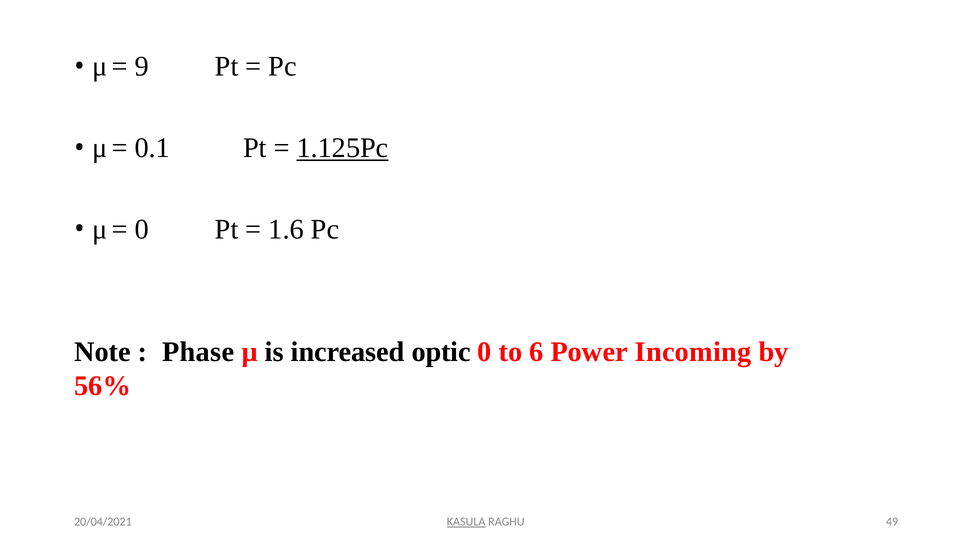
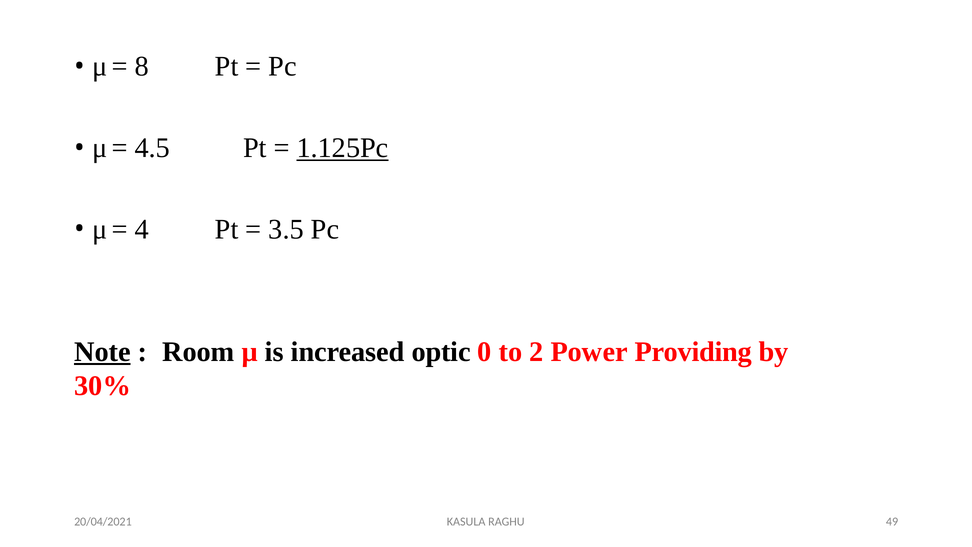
9: 9 -> 8 (142, 67)
0.1: 0.1 -> 4.5 (152, 148)
0: 0 -> 4 (142, 229)
1.6: 1.6 -> 3.5 (286, 229)
Note underline: none -> present (102, 352)
Phase: Phase -> Room (198, 352)
6: 6 -> 2 (536, 352)
Incoming: Incoming -> Providing (693, 352)
56%: 56% -> 30% (102, 386)
KASULA underline: present -> none (466, 522)
